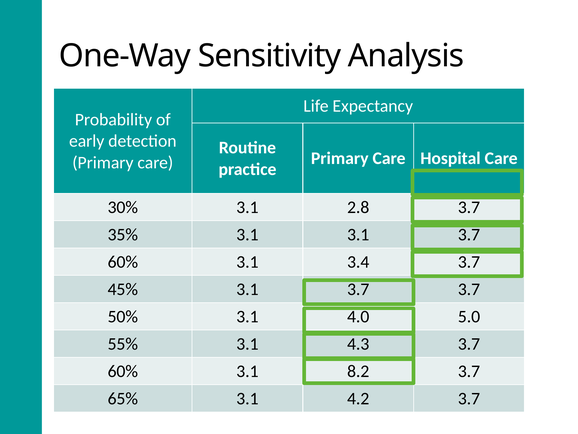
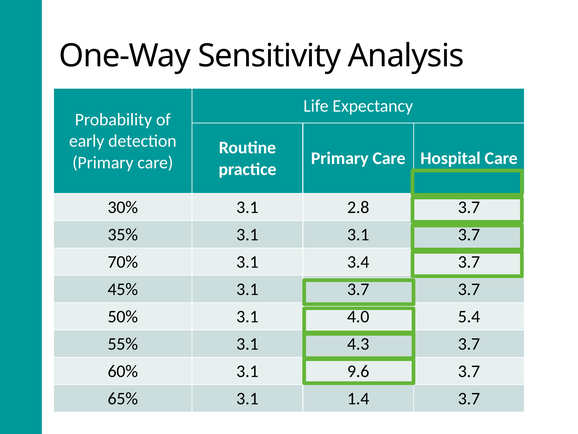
60%: 60% -> 70% (123, 262)
5.0: 5.0 -> 5.4 (469, 316)
8.2: 8.2 -> 9.6 (358, 371)
4.2: 4.2 -> 1.4 (358, 398)
